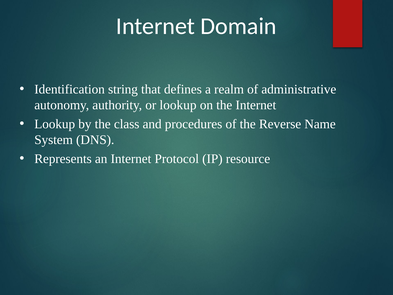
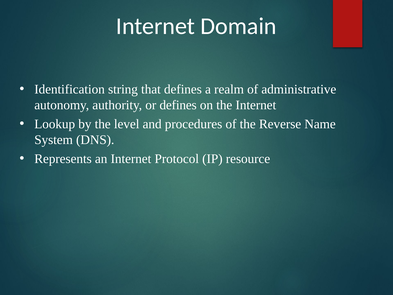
or lookup: lookup -> defines (178, 105)
class: class -> level (127, 124)
